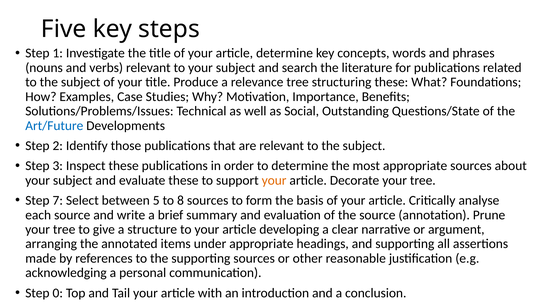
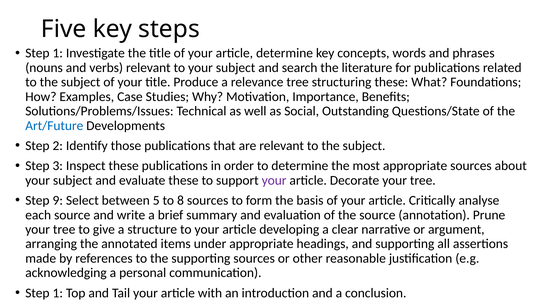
your colour: orange -> purple (274, 180)
7: 7 -> 9 (58, 200)
0: 0 -> 1 (58, 293)
